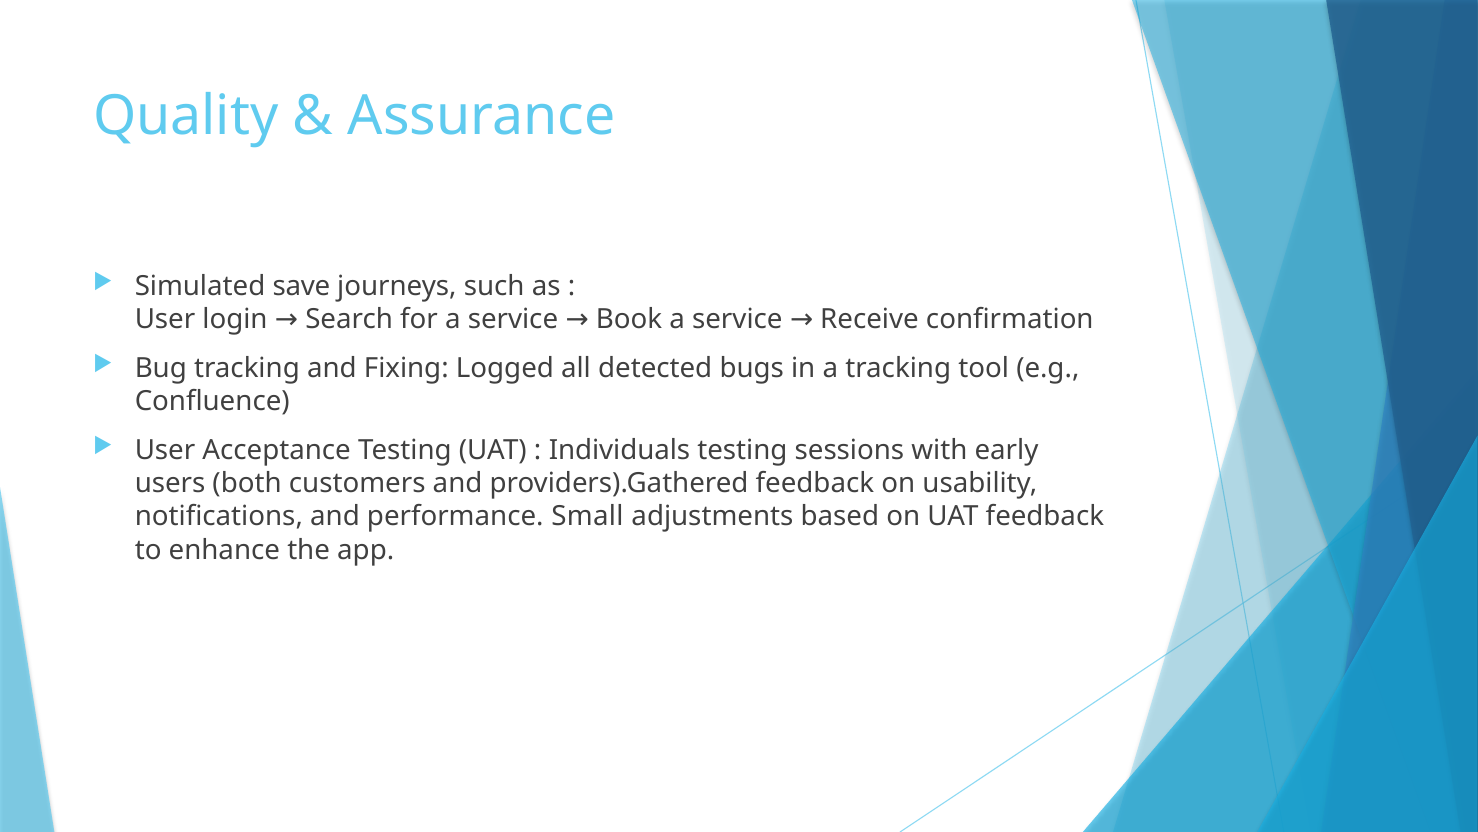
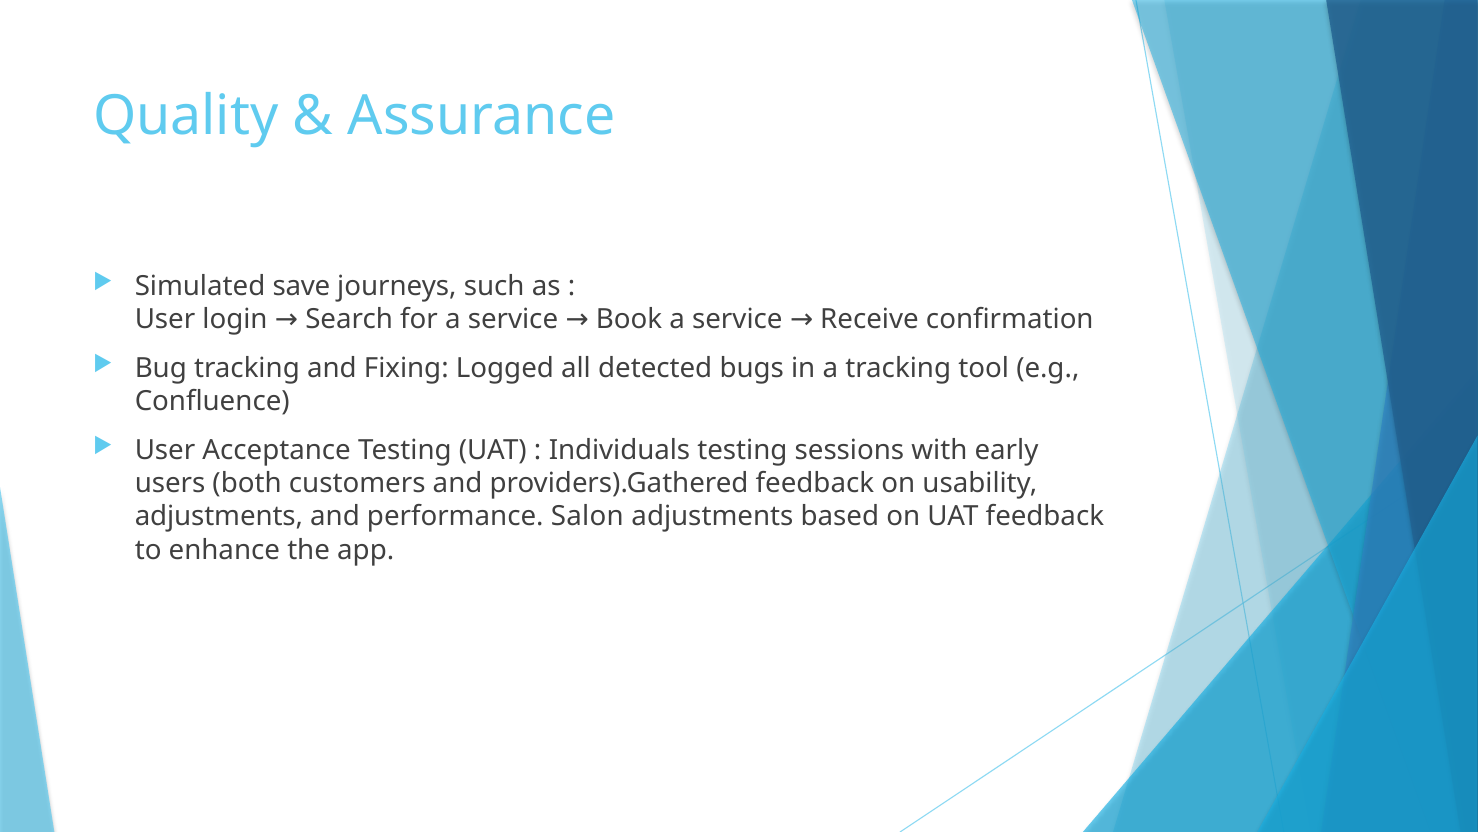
notifications: notifications -> adjustments (219, 516)
Small: Small -> Salon (587, 516)
